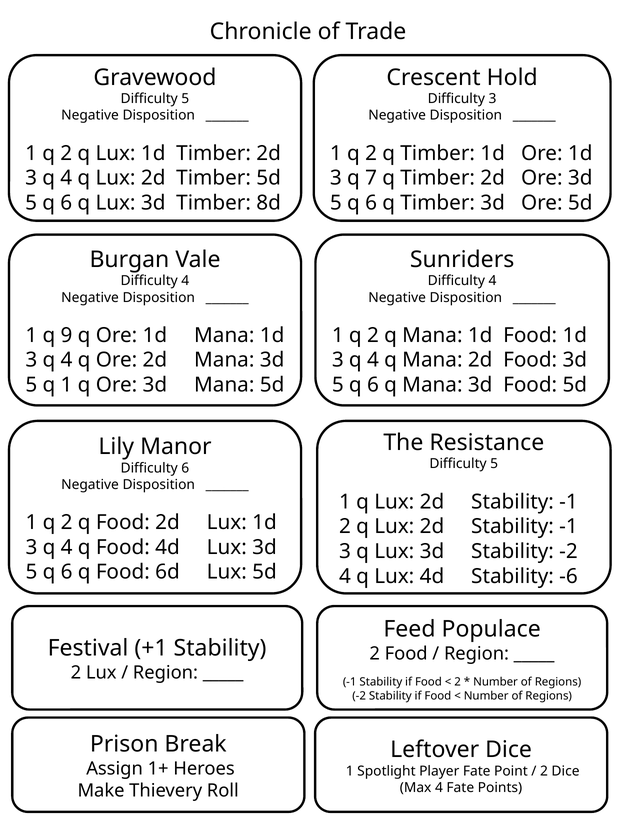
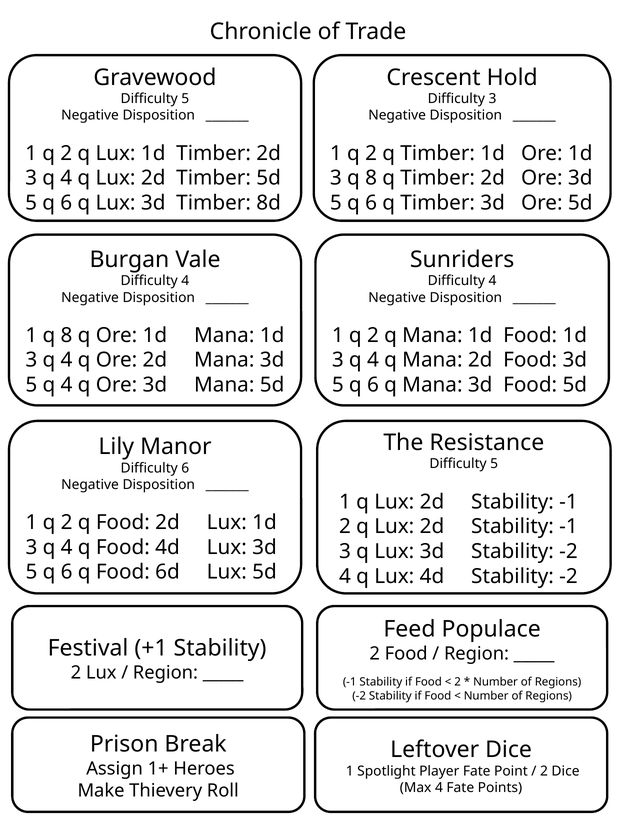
3 q 7: 7 -> 8 (371, 178)
1 q 9: 9 -> 8 (67, 335)
5 q 1: 1 -> 4 (67, 385)
4d Stability -6: -6 -> -2 (568, 576)
